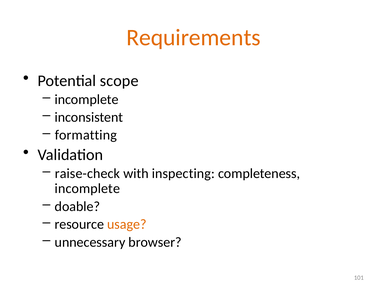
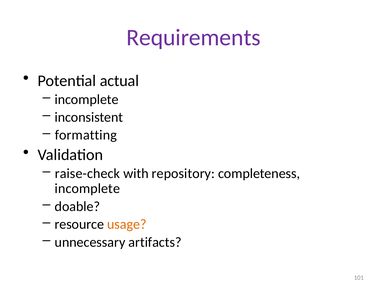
Requirements colour: orange -> purple (193, 37)
scope: scope -> actual (119, 80)
inspecting: inspecting -> repository (183, 173)
browser: browser -> artifacts (155, 242)
